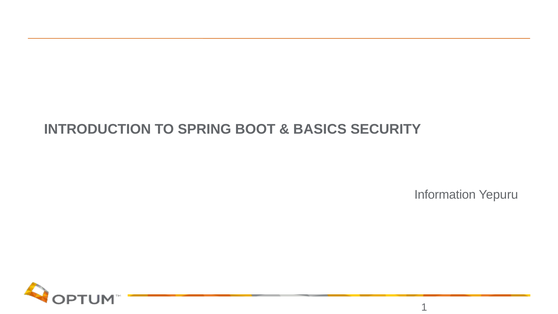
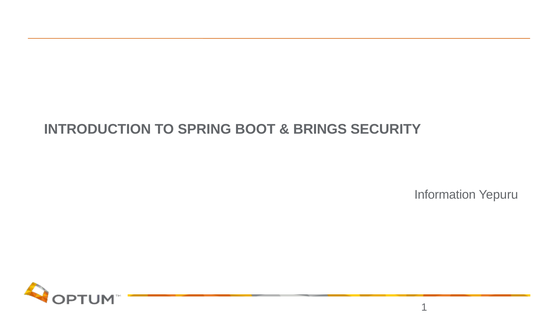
BASICS: BASICS -> BRINGS (320, 129)
